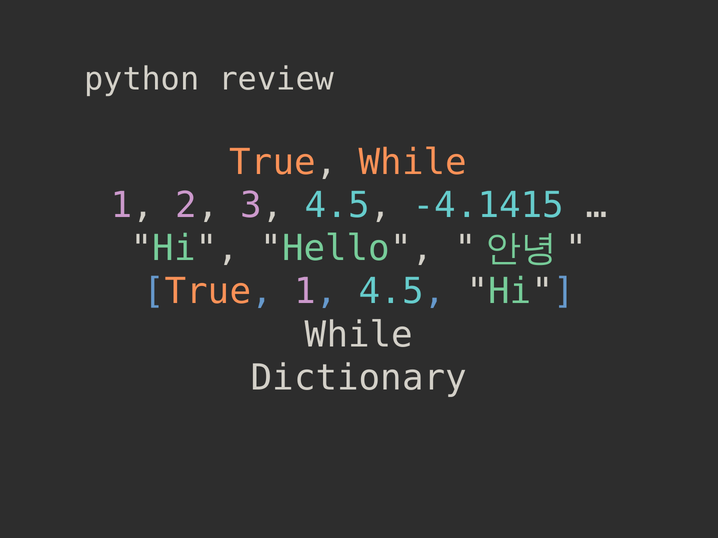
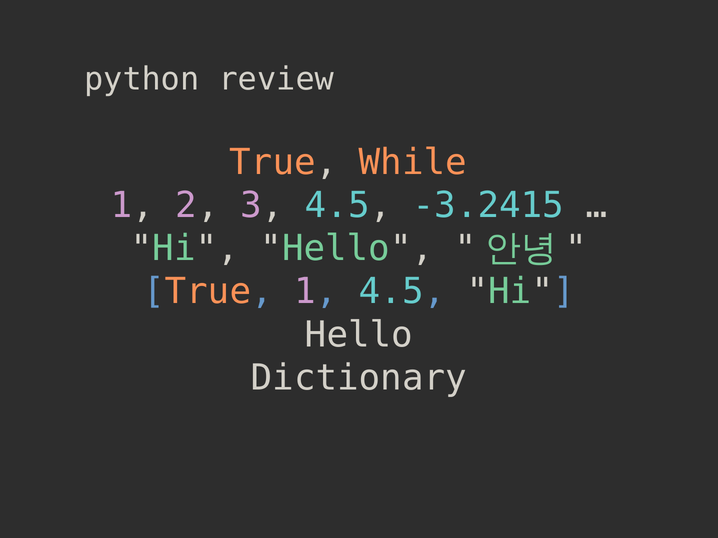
-4.1415: -4.1415 -> -3.2415 (488, 206)
While: While -> Hello (359, 335)
